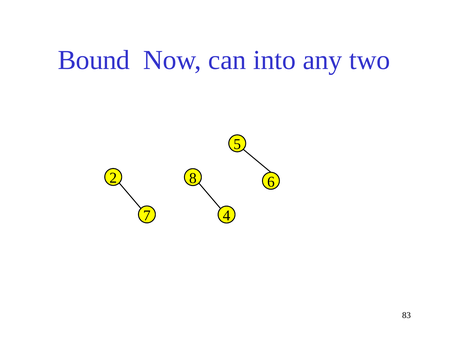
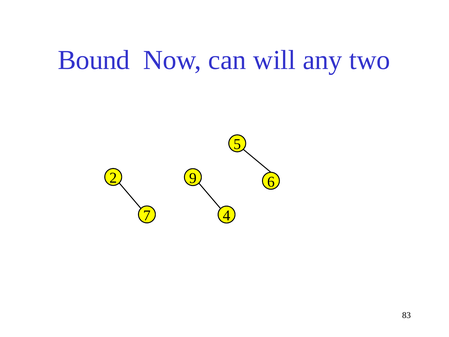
into: into -> will (275, 60)
8: 8 -> 9 (193, 178)
